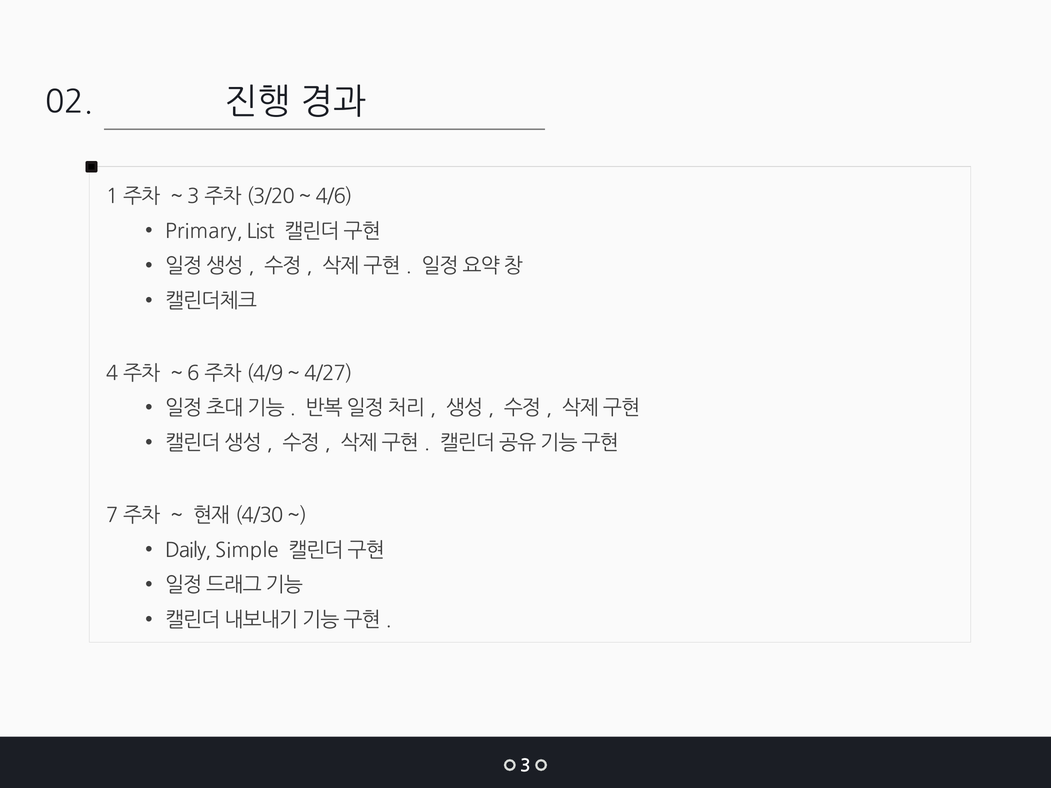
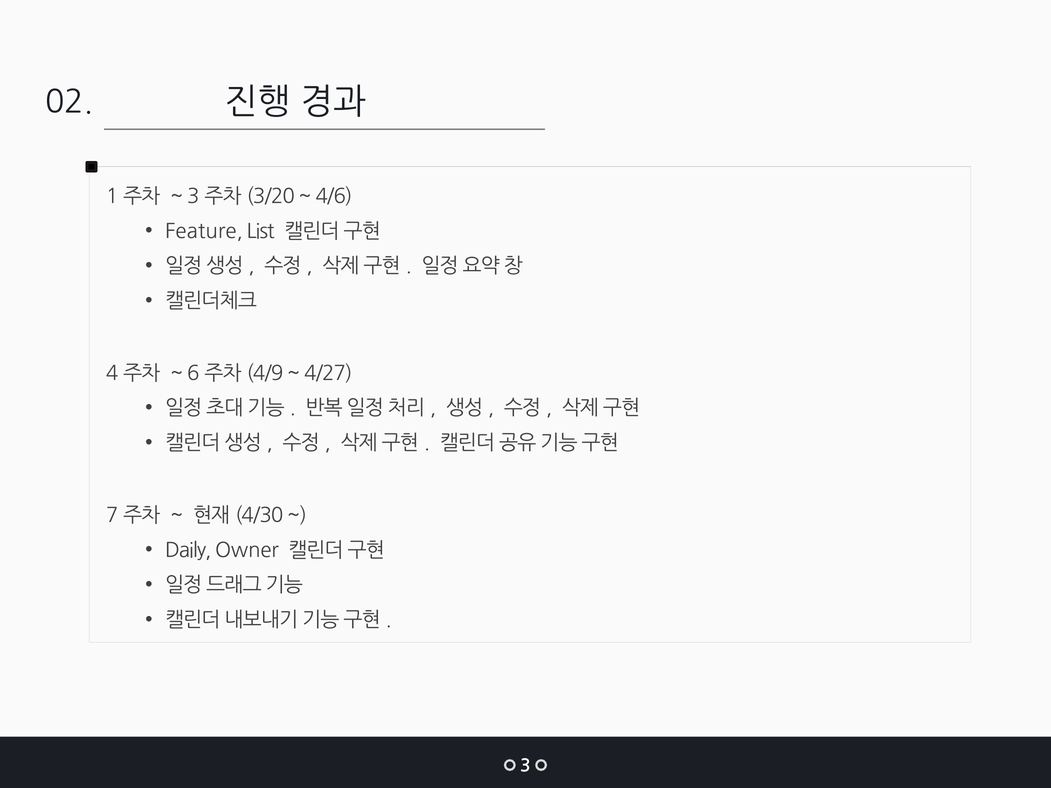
Primary: Primary -> Feature (204, 231)
Simple: Simple -> Owner (247, 550)
